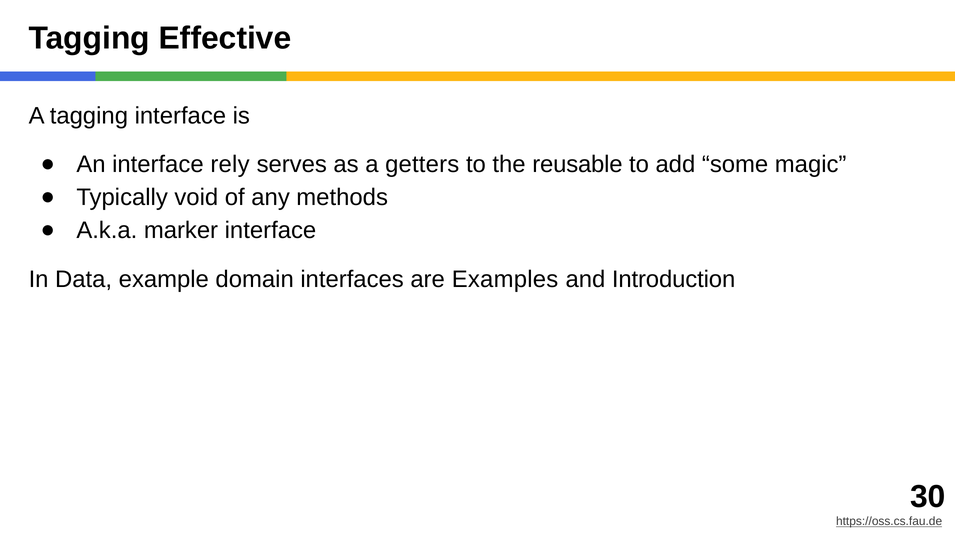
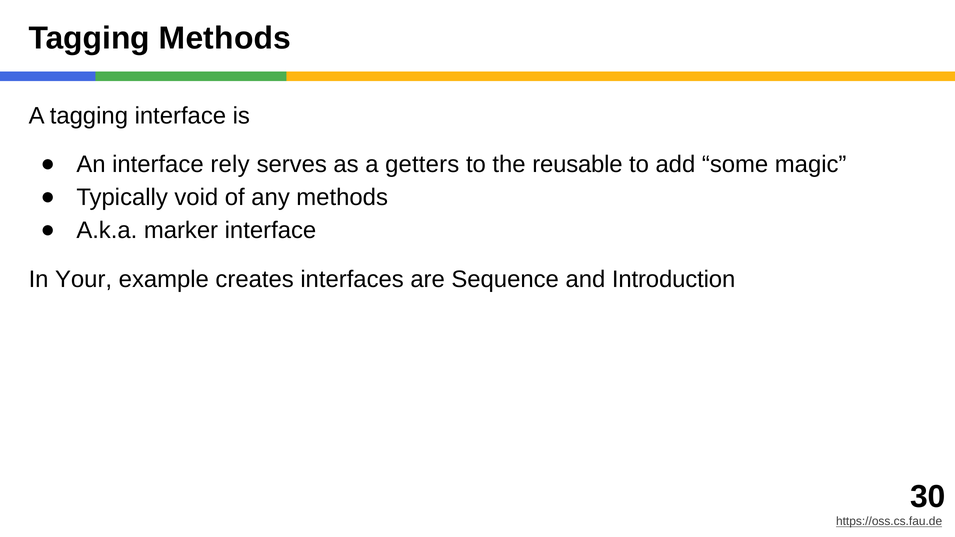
Tagging Effective: Effective -> Methods (225, 38)
Data: Data -> Your (84, 279)
domain: domain -> creates (255, 279)
Examples: Examples -> Sequence (505, 279)
